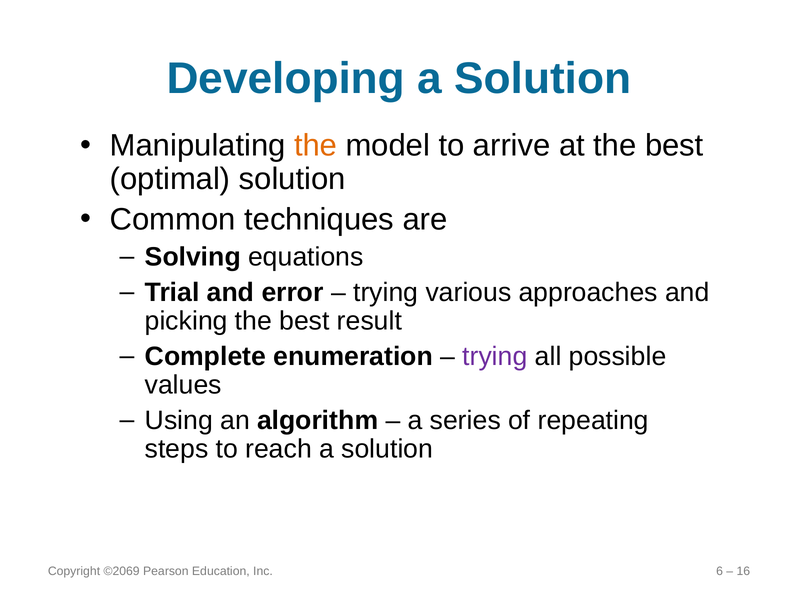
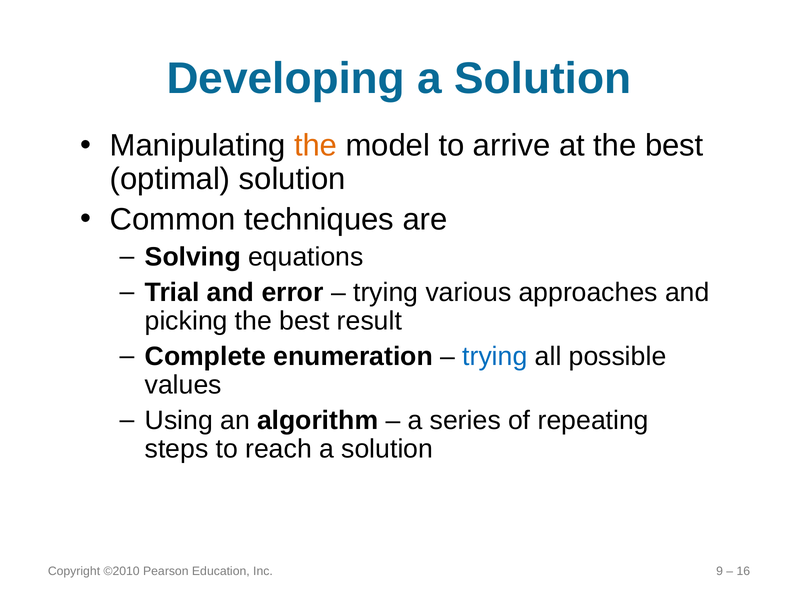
trying colour: purple -> blue (495, 357)
©2069: ©2069 -> ©2010 (122, 571)
6: 6 -> 9 (720, 571)
